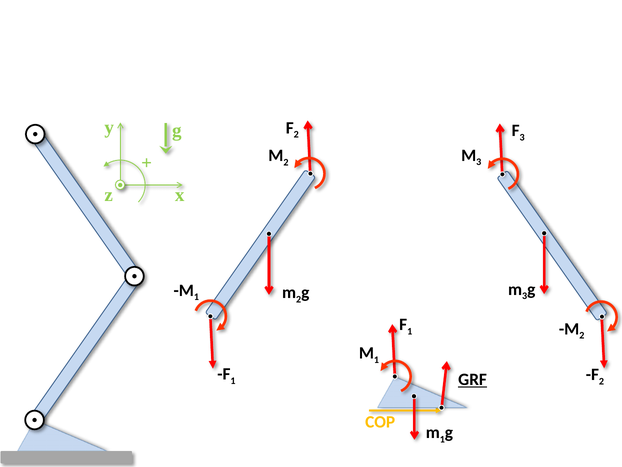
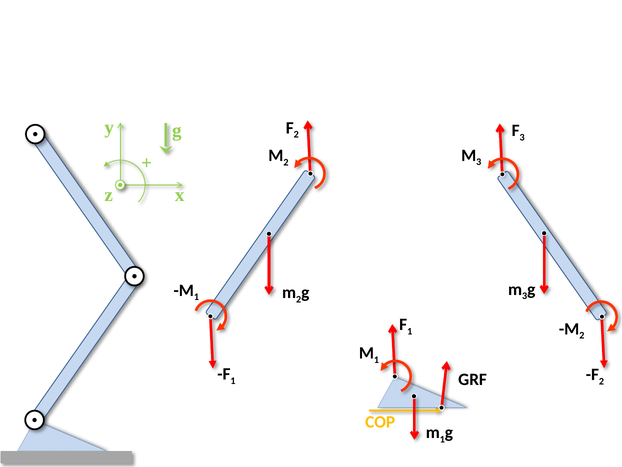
GRF underline: present -> none (473, 379)
